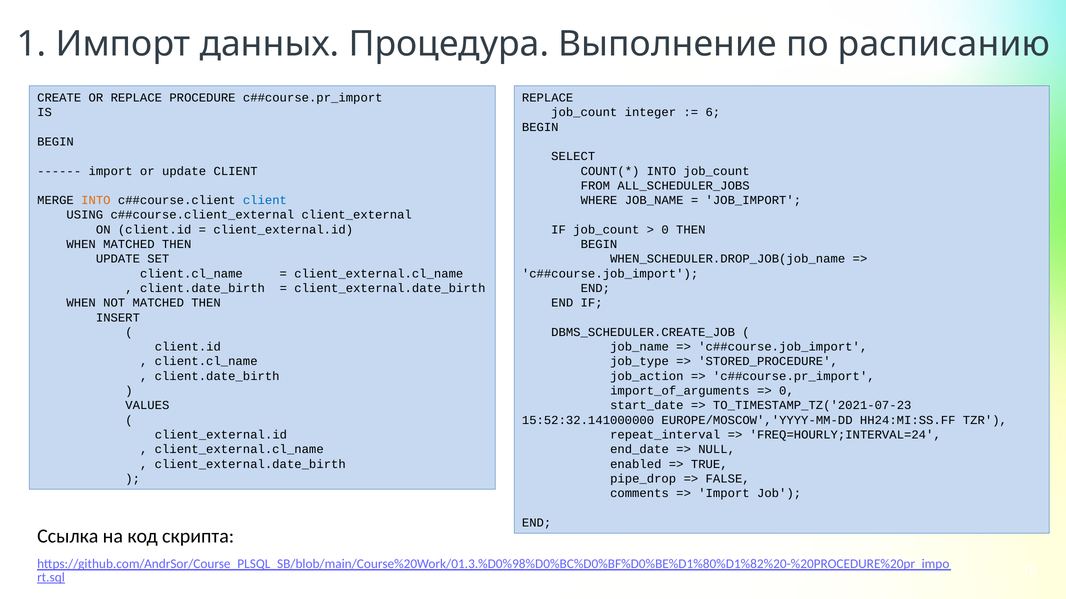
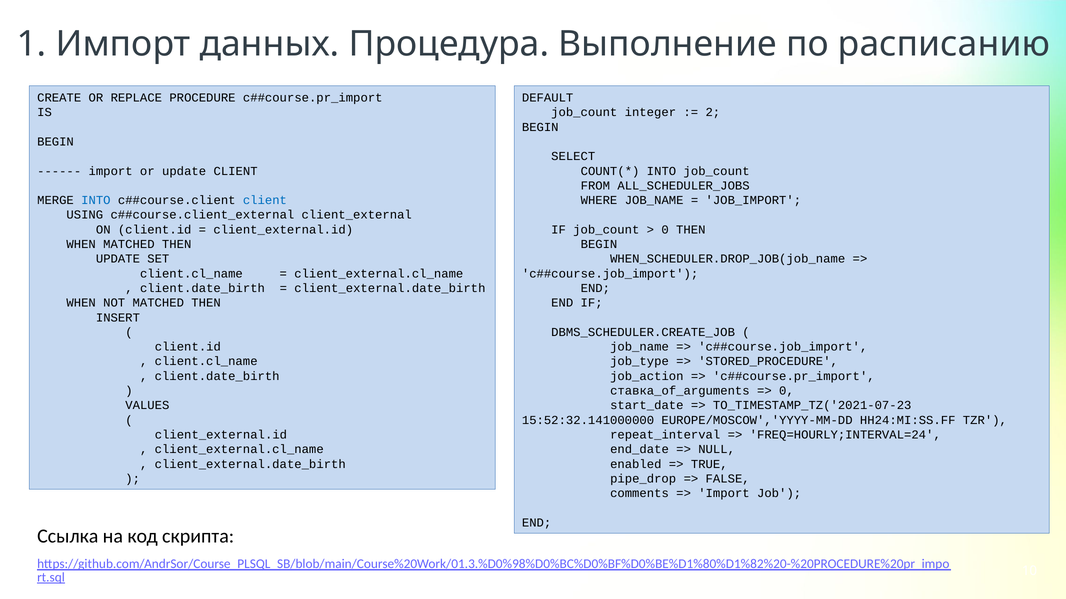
REPLACE: REPLACE -> DEFAULT (548, 98)
6: 6 -> 2 (713, 112)
INTO colour: orange -> blue (96, 201)
import_of_arguments: import_of_arguments -> ставка_of_arguments (680, 391)
